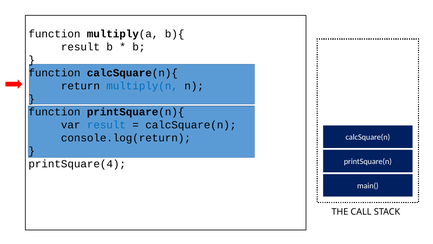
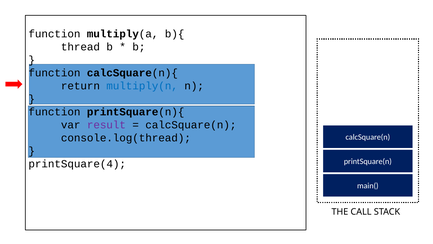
result: result -> thread (80, 47)
result colour: blue -> purple (106, 125)
console.log(return: console.log(return -> console.log(thread (126, 138)
